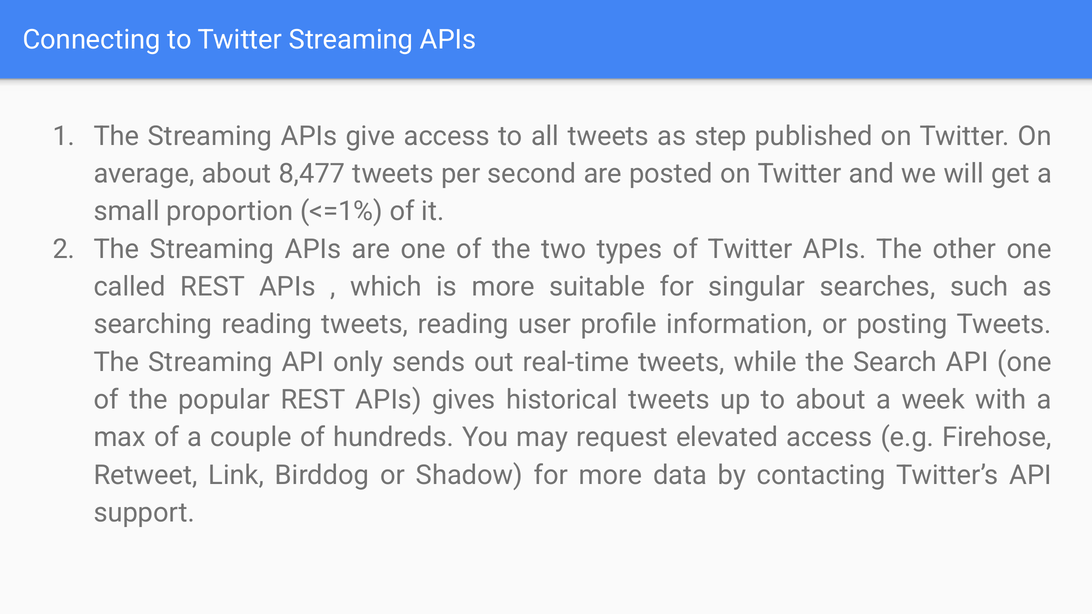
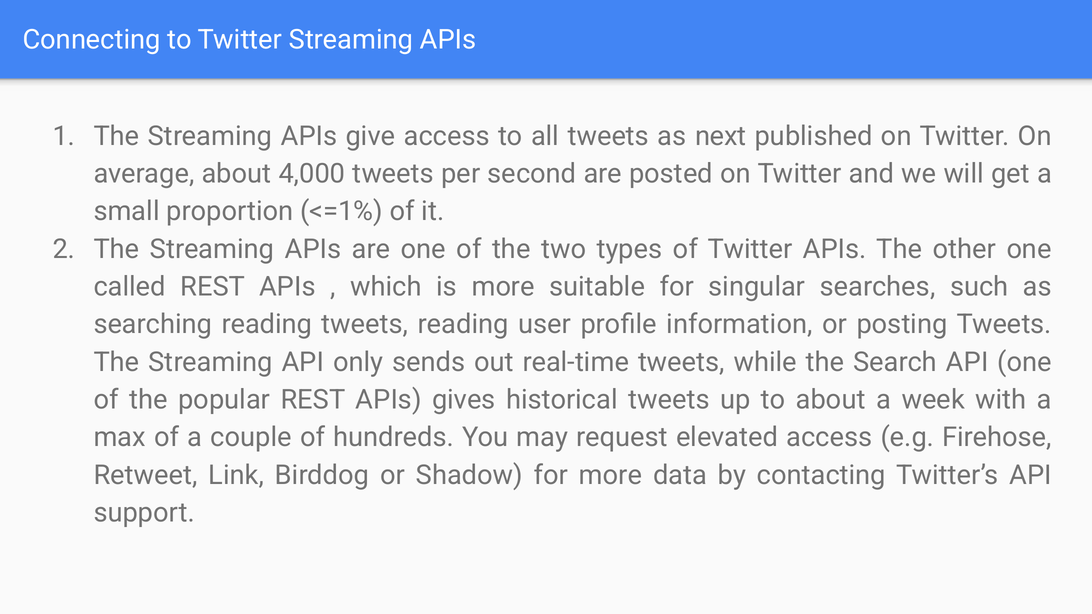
step: step -> next (721, 136)
8,477: 8,477 -> 4,000 (312, 174)
